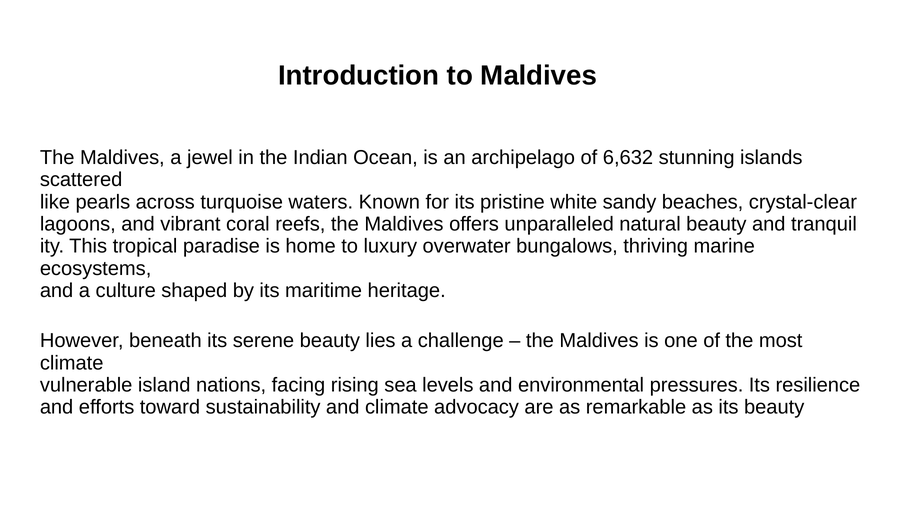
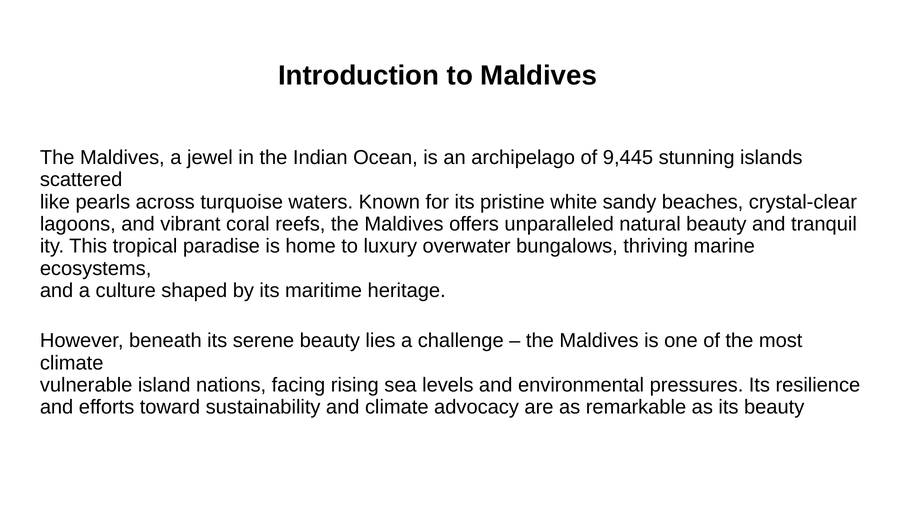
6,632: 6,632 -> 9,445 (628, 157)
